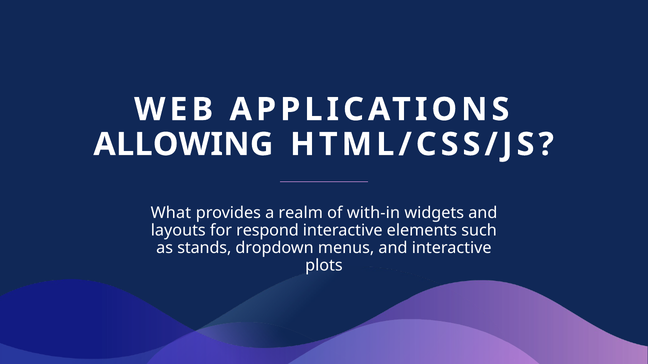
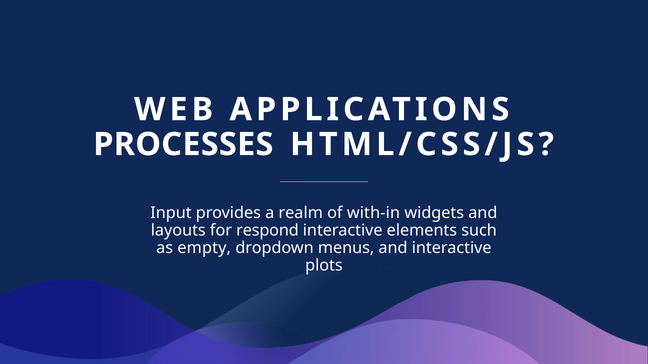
ALLOWING: ALLOWING -> PROCESSES (183, 145)
What: What -> Input (171, 213)
stands: stands -> empty (204, 248)
